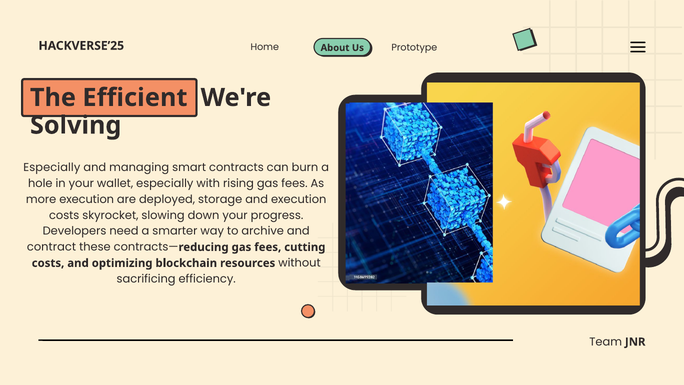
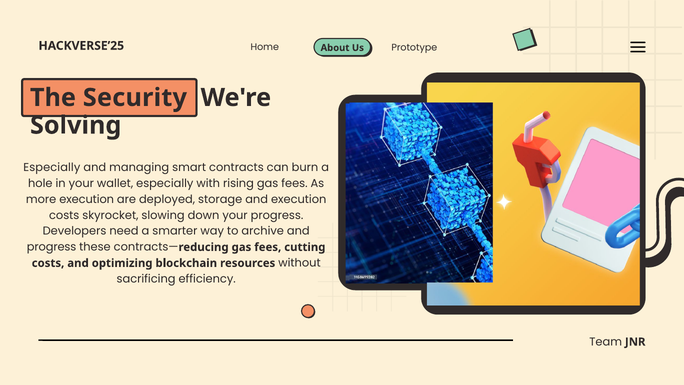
Efficient: Efficient -> Security (135, 98)
contract: contract -> progress (52, 247)
